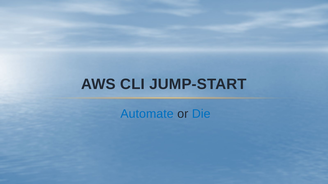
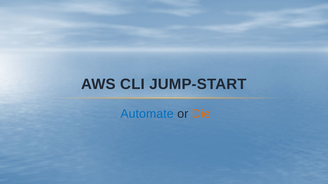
Die colour: blue -> orange (201, 114)
